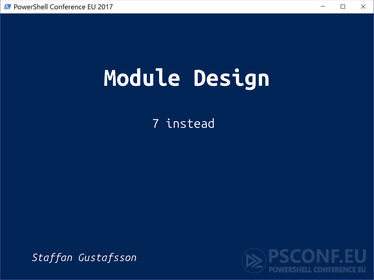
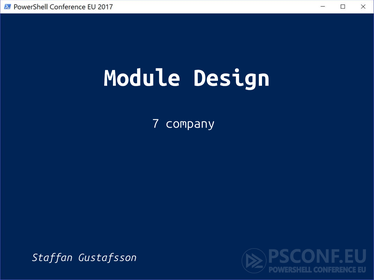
instead: instead -> company (190, 124)
